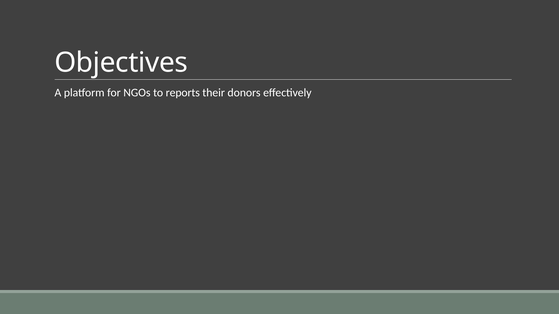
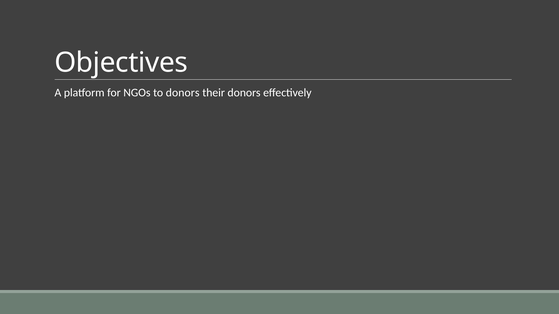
to reports: reports -> donors (183, 93)
